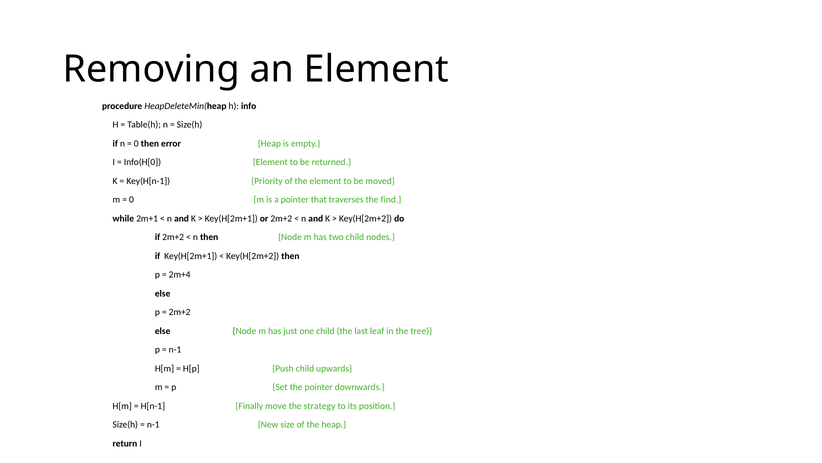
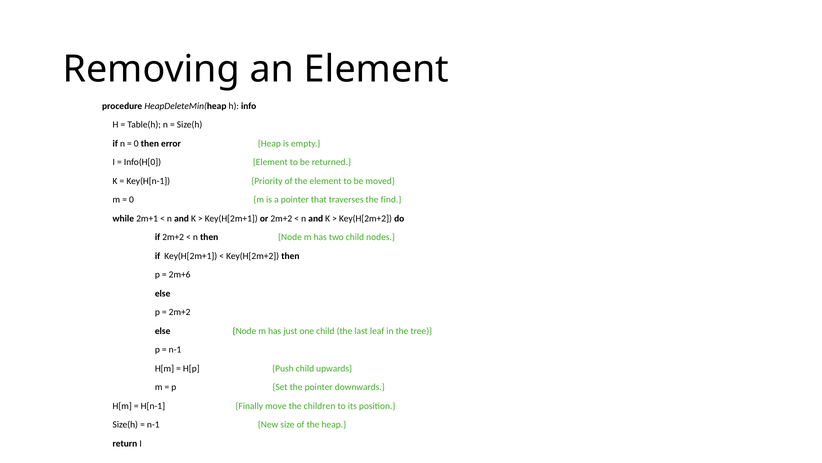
2m+4: 2m+4 -> 2m+6 (180, 274)
strategy: strategy -> children (320, 406)
